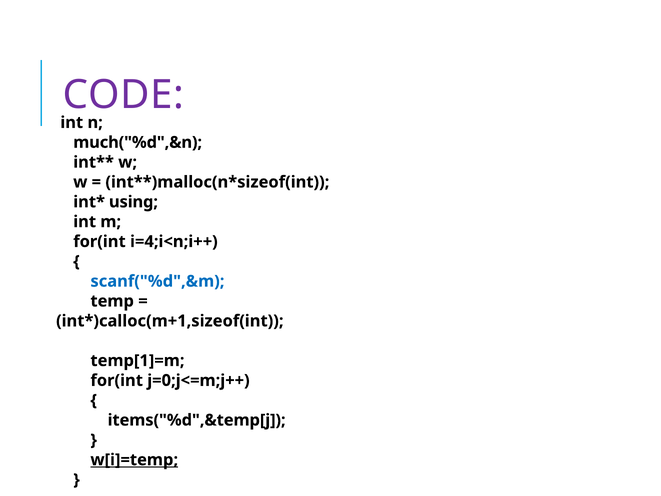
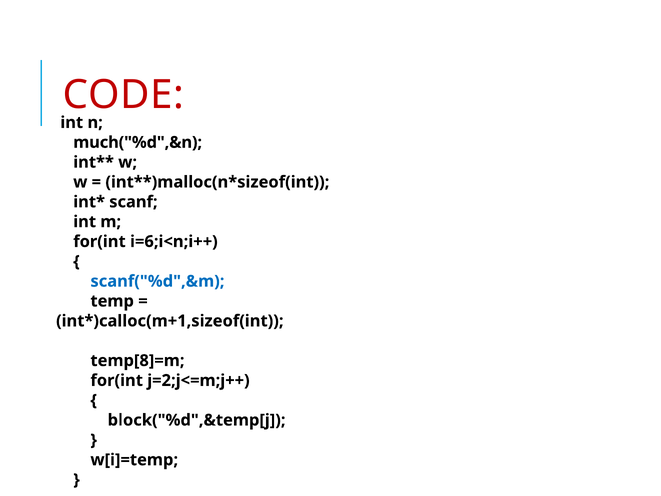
CODE colour: purple -> red (123, 95)
using: using -> scanf (133, 202)
i=4;i<n;i++: i=4;i<n;i++ -> i=6;i<n;i++ (174, 241)
temp[1]=m: temp[1]=m -> temp[8]=m (137, 360)
j=0;j<=m;j++: j=0;j<=m;j++ -> j=2;j<=m;j++ (198, 380)
items("%d",&temp[j: items("%d",&temp[j -> block("%d",&temp[j (197, 420)
w[i]=temp underline: present -> none (134, 460)
